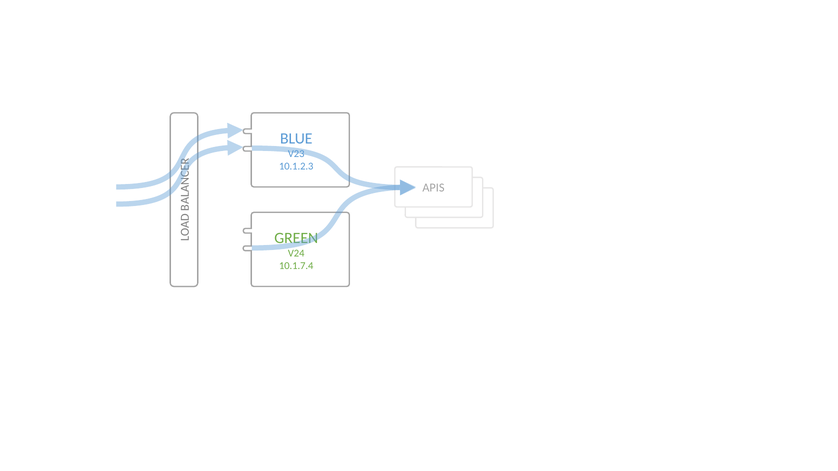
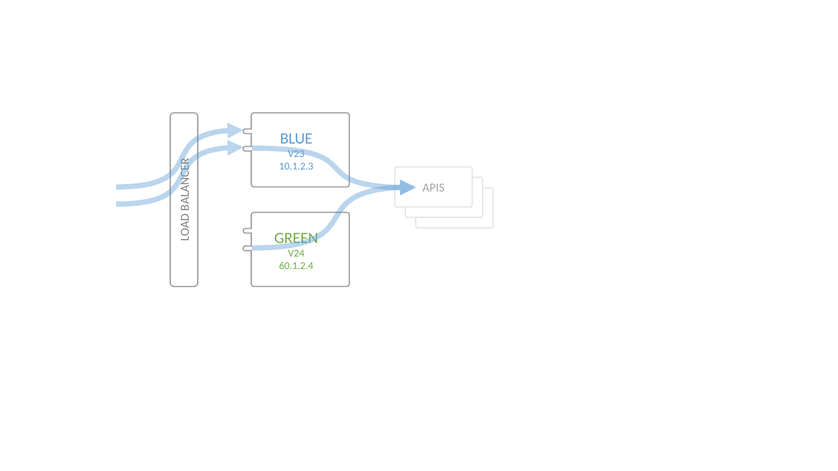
10.1.7.4: 10.1.7.4 -> 60.1.2.4 (296, 266)
